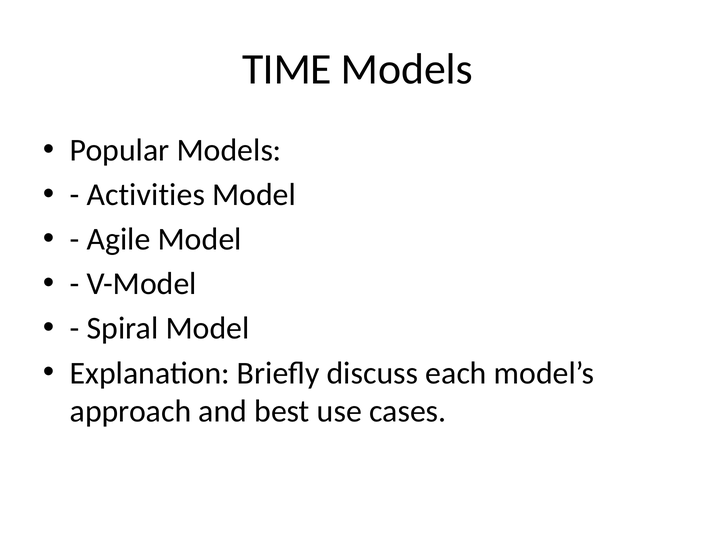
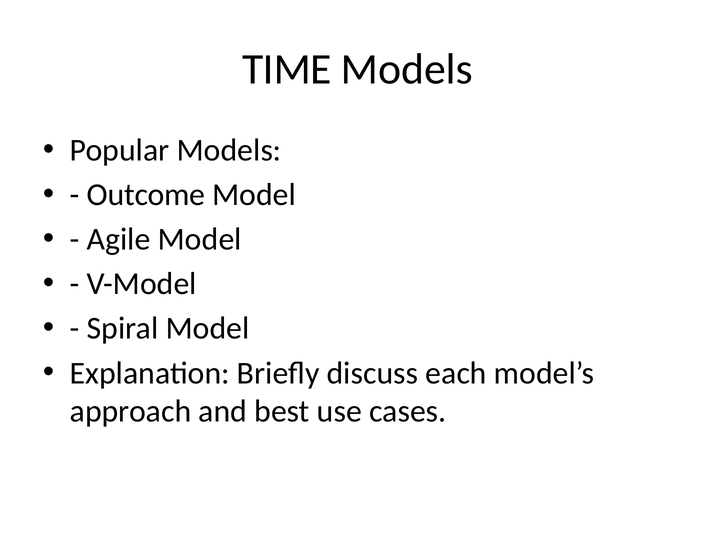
Activities: Activities -> Outcome (146, 195)
